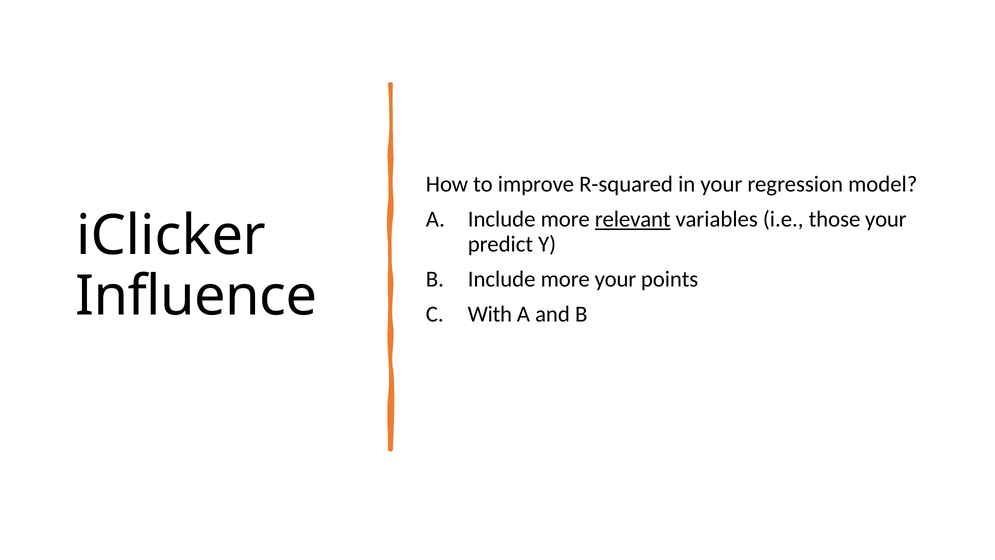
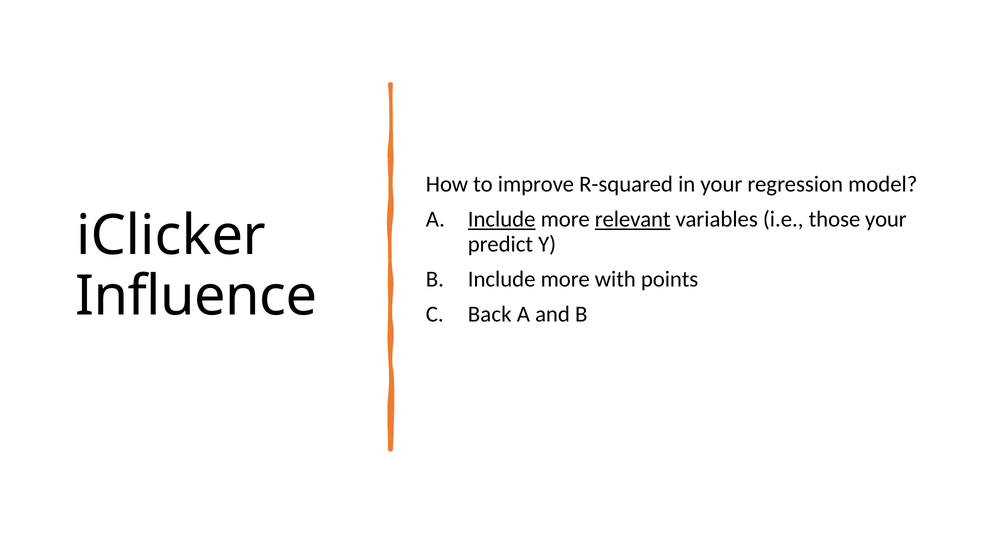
Include underline: none -> present (502, 219)
more your: your -> with (615, 279)
With: With -> Back (490, 314)
